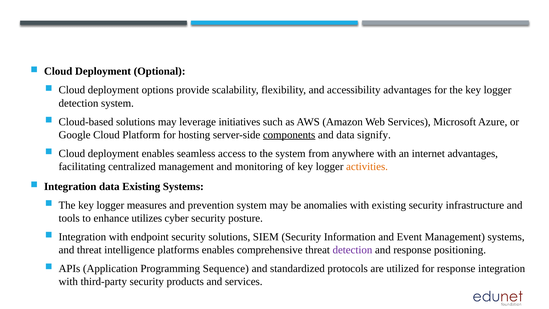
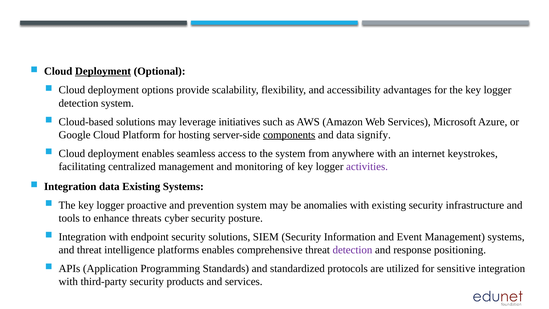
Deployment underline: none -> present (103, 71)
internet advantages: advantages -> keystrokes (473, 153)
activities colour: orange -> purple (367, 166)
measures: measures -> proactive (147, 205)
utilizes: utilizes -> threats (147, 218)
Sequence: Sequence -> Standards (226, 268)
for response: response -> sensitive (456, 268)
